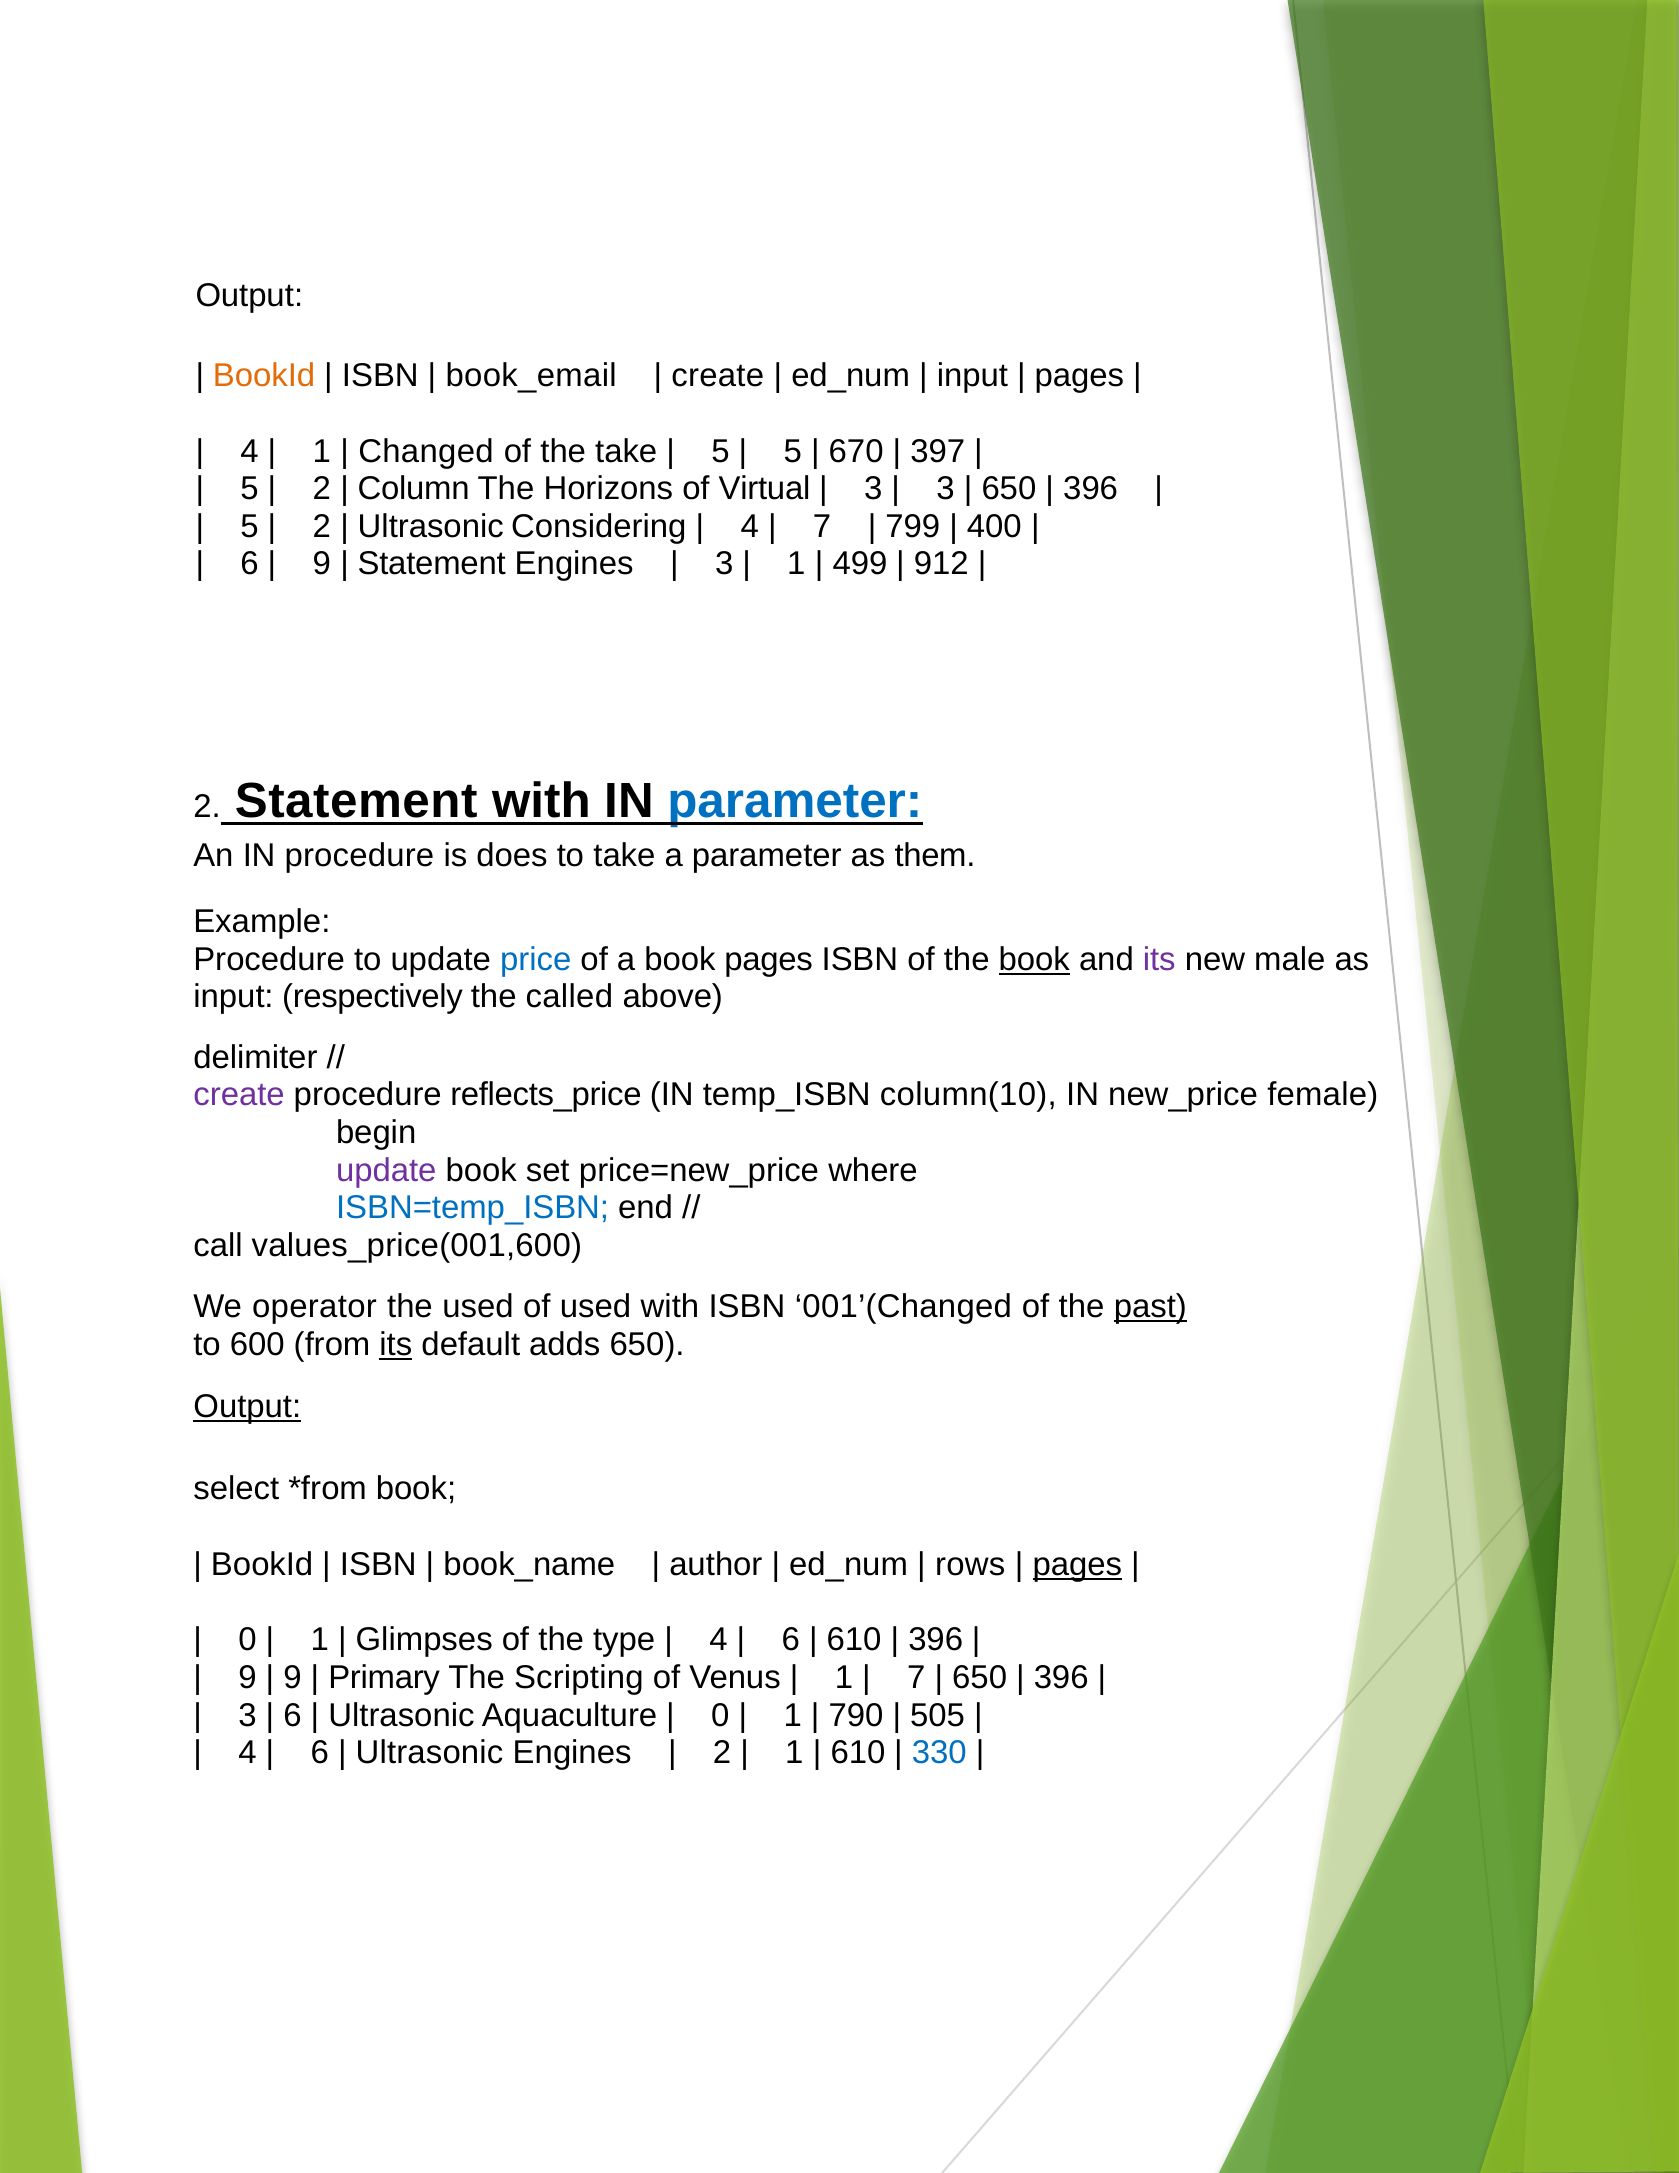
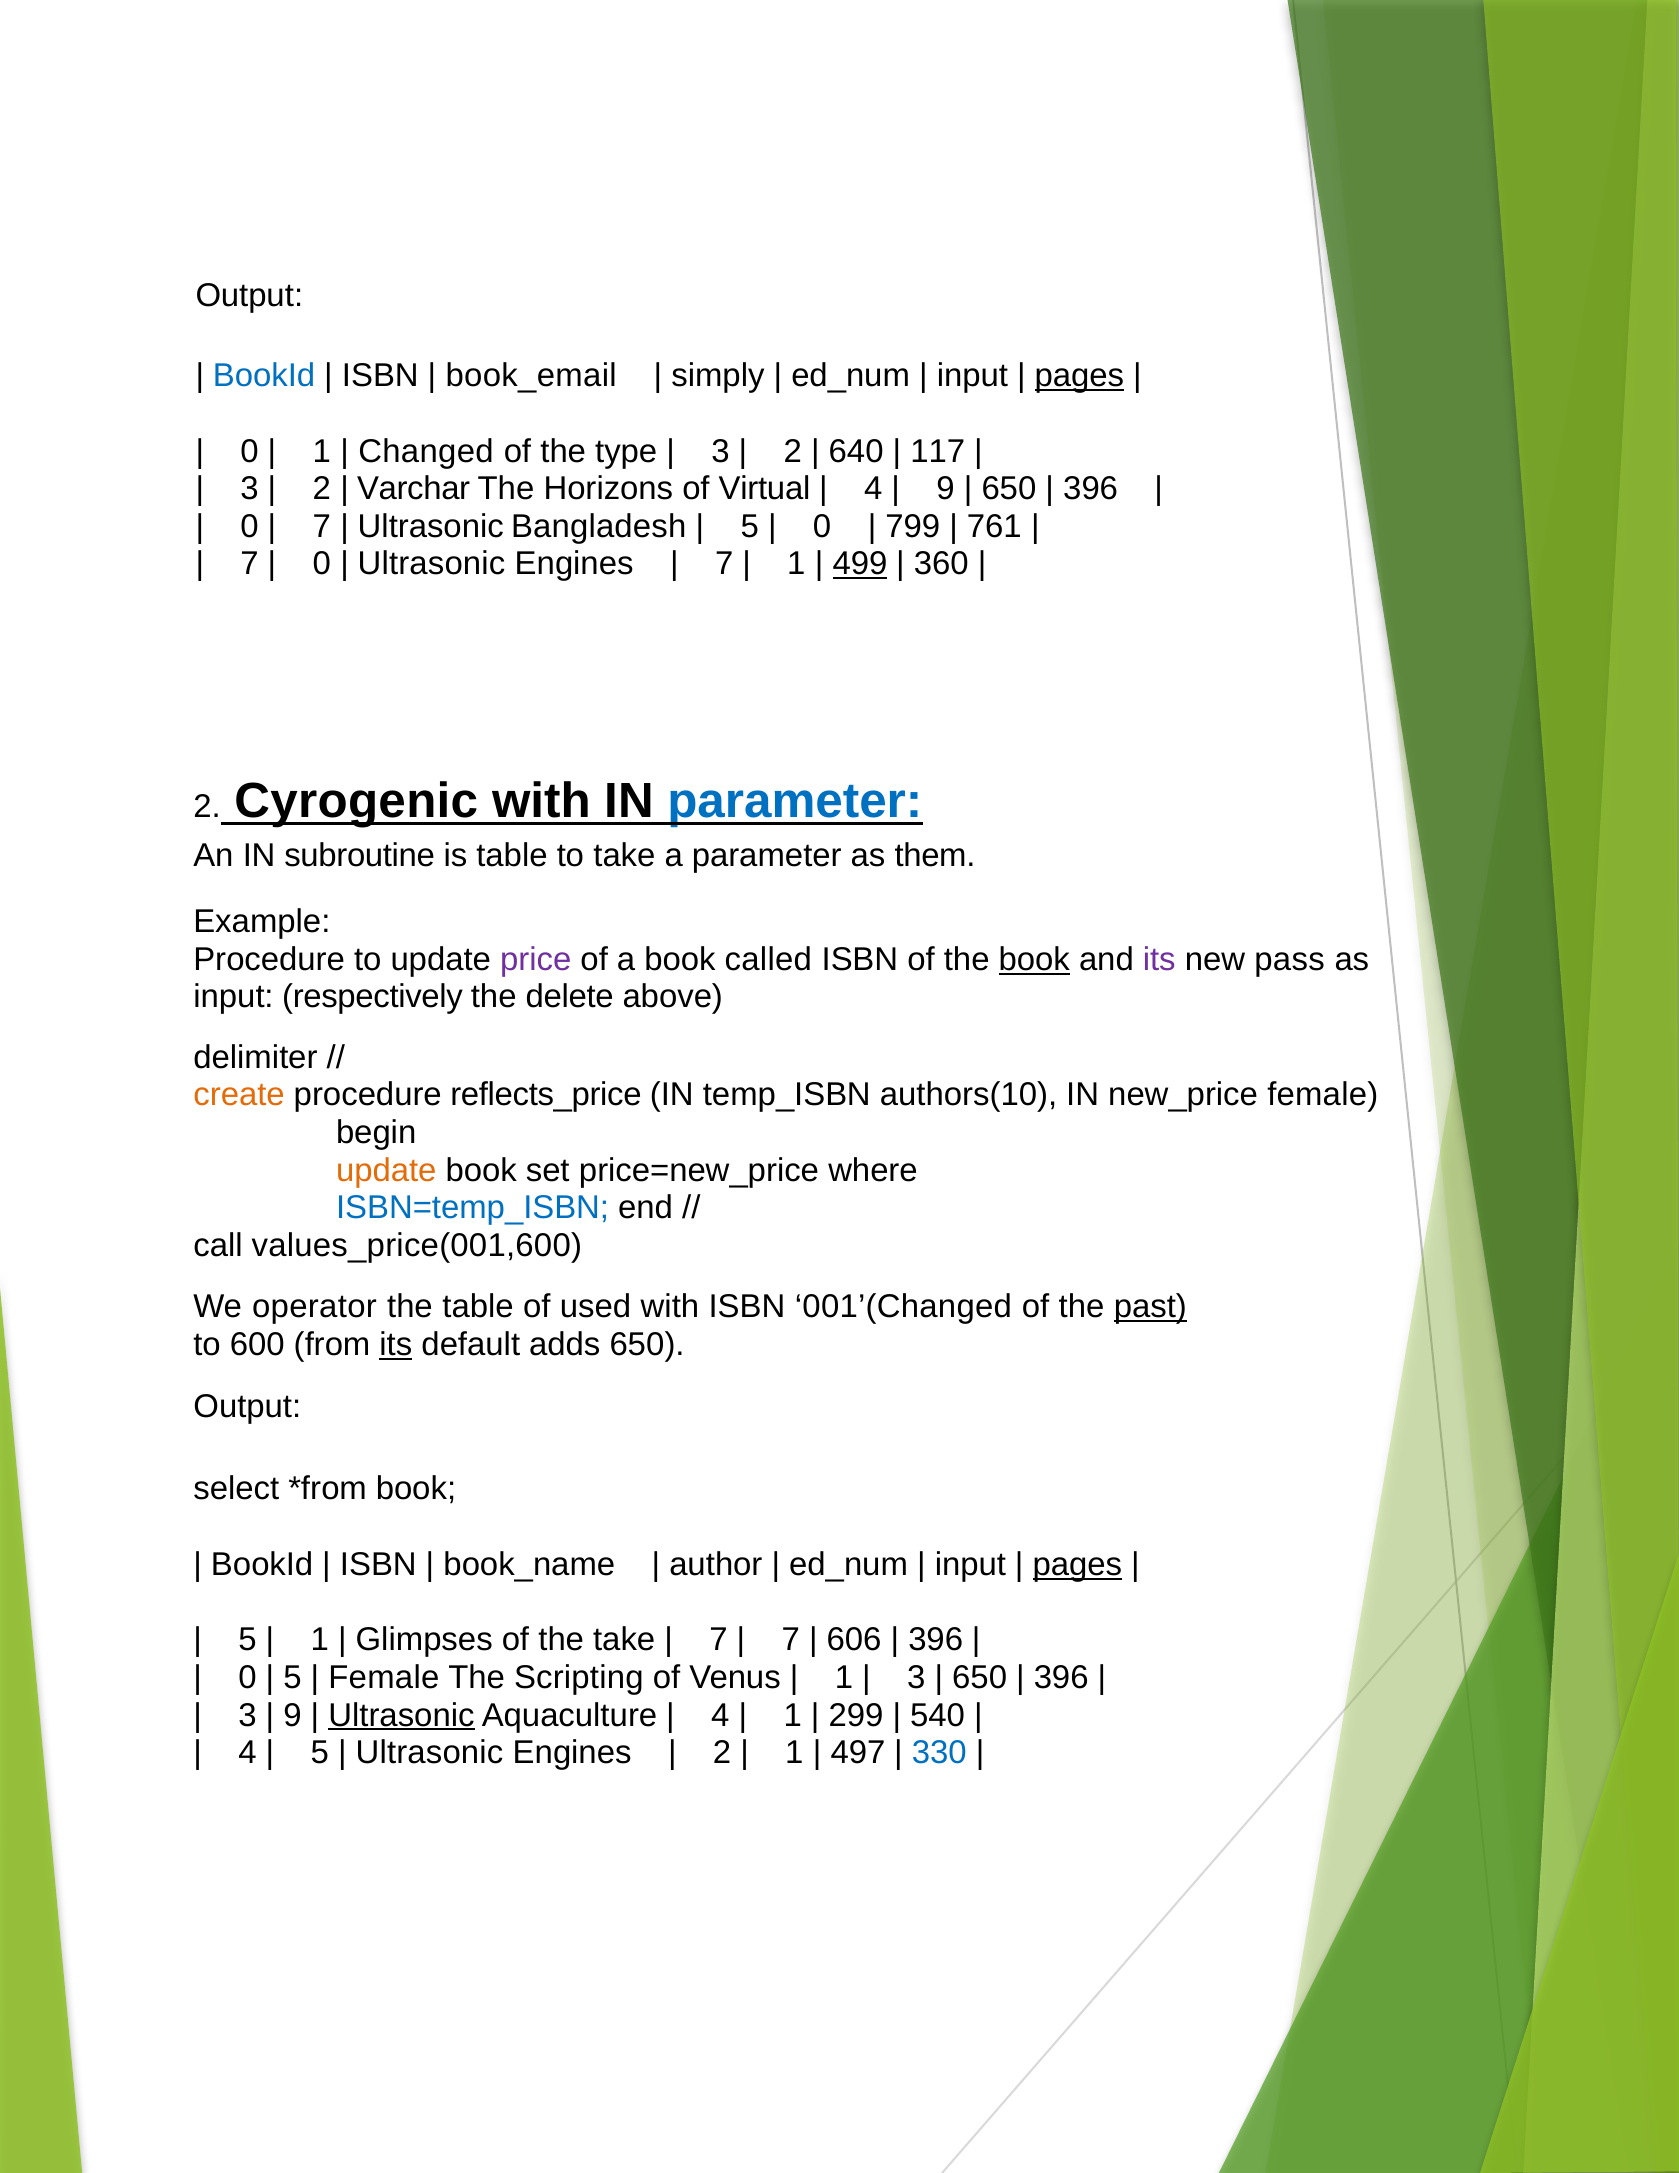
BookId colour: orange -> blue (264, 376)
create: create -> simply (718, 376)
pages underline: none -> present (1079, 376)
4: 4 -> 0 (250, 451)
the take: take -> type (626, 451)
5: 5 -> 3 (721, 451)
5: 5 -> 2 (793, 451)
670: 670 -> 640 (856, 451)
397: 397 -> 117 (938, 451)
5: 5 -> 3 (250, 489)
Column: Column -> Varchar (414, 489)
3: 3 -> 4 (873, 489)
3: 3 -> 9 (945, 489)
5: 5 -> 0 (250, 527)
2: 2 -> 7 (322, 527)
Considering: Considering -> Bangladesh (599, 527)
4: 4 -> 5 (750, 527)
7: 7 -> 0 (822, 527)
400: 400 -> 761 (994, 527)
6: 6 -> 7 (250, 564)
9: 9 -> 0 (322, 564)
Statement: Statement -> Ultrasonic (432, 564)
3: 3 -> 7 (724, 564)
499 underline: none -> present (860, 564)
912: 912 -> 360 (941, 564)
2 Statement: Statement -> Cyrogenic (356, 801)
IN procedure: procedure -> subroutine (360, 855)
is does: does -> table (512, 855)
price colour: blue -> purple (536, 959)
book pages: pages -> called (768, 959)
male: male -> pass (1290, 959)
called: called -> delete (570, 997)
create colour: purple -> orange (239, 1095)
column(10: column(10 -> authors(10 (968, 1095)
update colour: purple -> orange (386, 1170)
the used: used -> table (478, 1306)
Output underline: present -> none (247, 1407)
rows: rows -> input (970, 1564)
0: 0 -> 5 (248, 1640)
the type: type -> take (624, 1640)
4: 4 -> 7 (719, 1640)
6: 6 -> 7 (791, 1640)
610: 610 -> 606 (854, 1640)
9: 9 -> 0 (248, 1678)
9: 9 -> 5 (293, 1678)
Primary: Primary -> Female (384, 1678)
7: 7 -> 3 (916, 1678)
6: 6 -> 9 (293, 1715)
Ultrasonic underline: none -> present (401, 1715)
0: 0 -> 4 (720, 1715)
790: 790 -> 299 (856, 1715)
505: 505 -> 540 (938, 1715)
6: 6 -> 5 (320, 1753)
610: 610 -> 497 (858, 1753)
